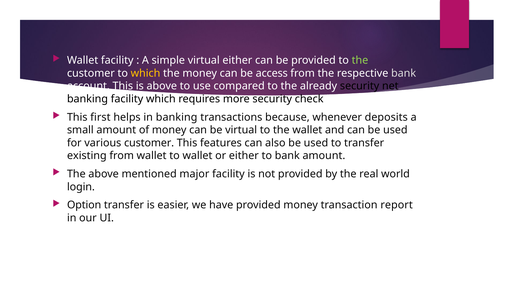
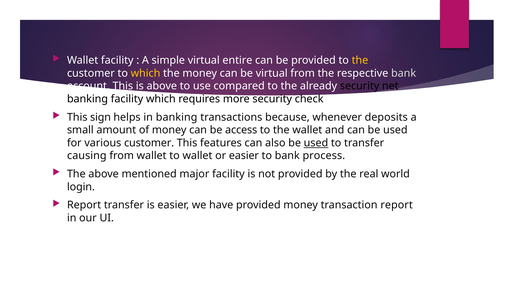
virtual either: either -> entire (237, 60)
the colour: light green -> yellow (360, 60)
be access: access -> virtual (272, 73)
first: first -> sign (101, 117)
be virtual: virtual -> access (241, 130)
used underline: none -> present (316, 143)
existing: existing -> causing (87, 156)
or either: either -> easier (244, 156)
bank amount: amount -> process (324, 156)
Option: Option -> Report (84, 205)
